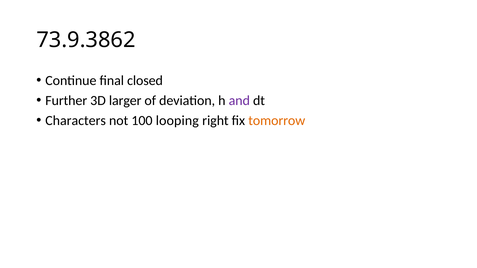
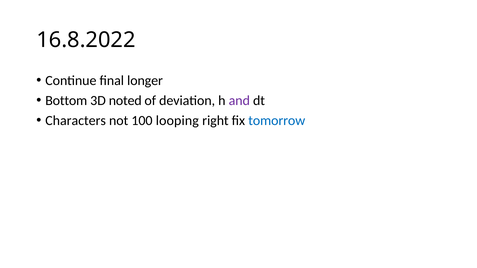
73.9.3862: 73.9.3862 -> 16.8.2022 (86, 40)
closed: closed -> longer (145, 81)
Further: Further -> Bottom (66, 101)
larger: larger -> noted (125, 101)
tomorrow colour: orange -> blue (277, 121)
